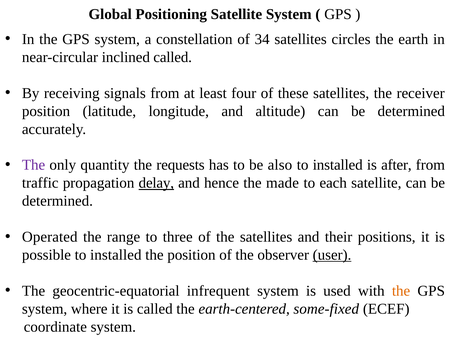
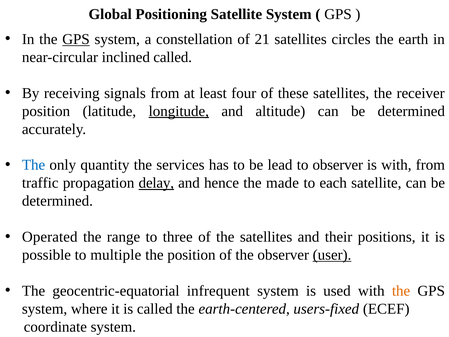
GPS underline: none -> present (76, 39)
34: 34 -> 21 (262, 39)
longitude underline: none -> present (179, 111)
The colour: purple -> blue (34, 165)
requests: requests -> services (180, 165)
also: also -> lead (280, 165)
installed: installed -> observer (338, 165)
is after: after -> with (396, 165)
possible to installed: installed -> multiple (116, 255)
some-fixed: some-fixed -> users-fixed (326, 309)
